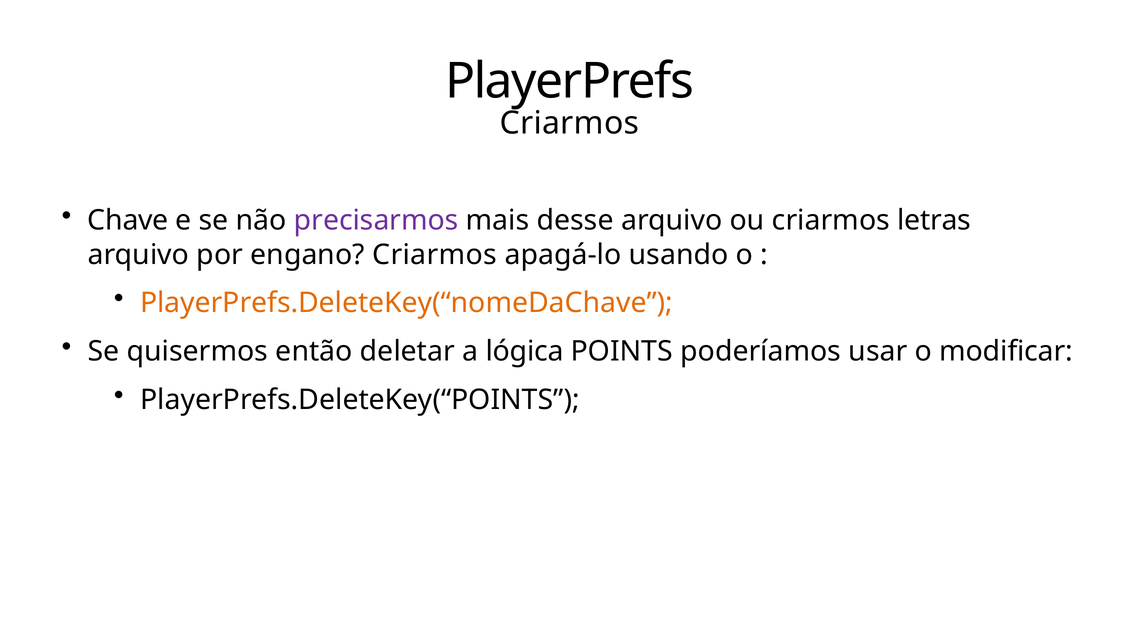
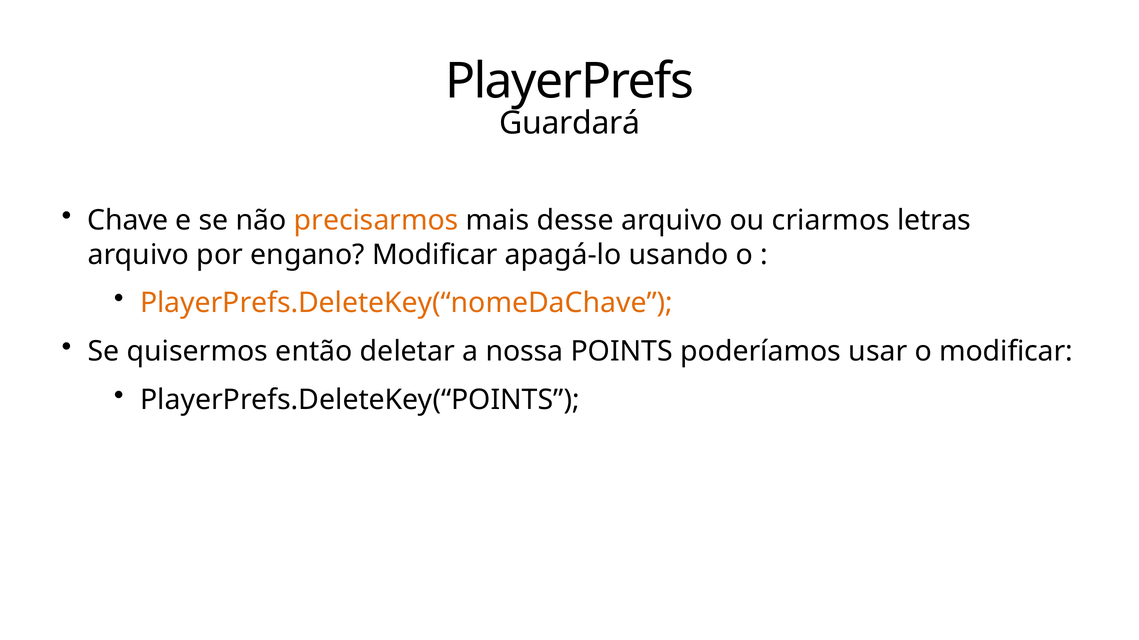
Criarmos: Criarmos -> Guardará (570, 124)
precisarmos colour: purple -> orange (376, 221)
engano Criarmos: Criarmos -> Modificar (435, 255)
lógica: lógica -> nossa (525, 352)
